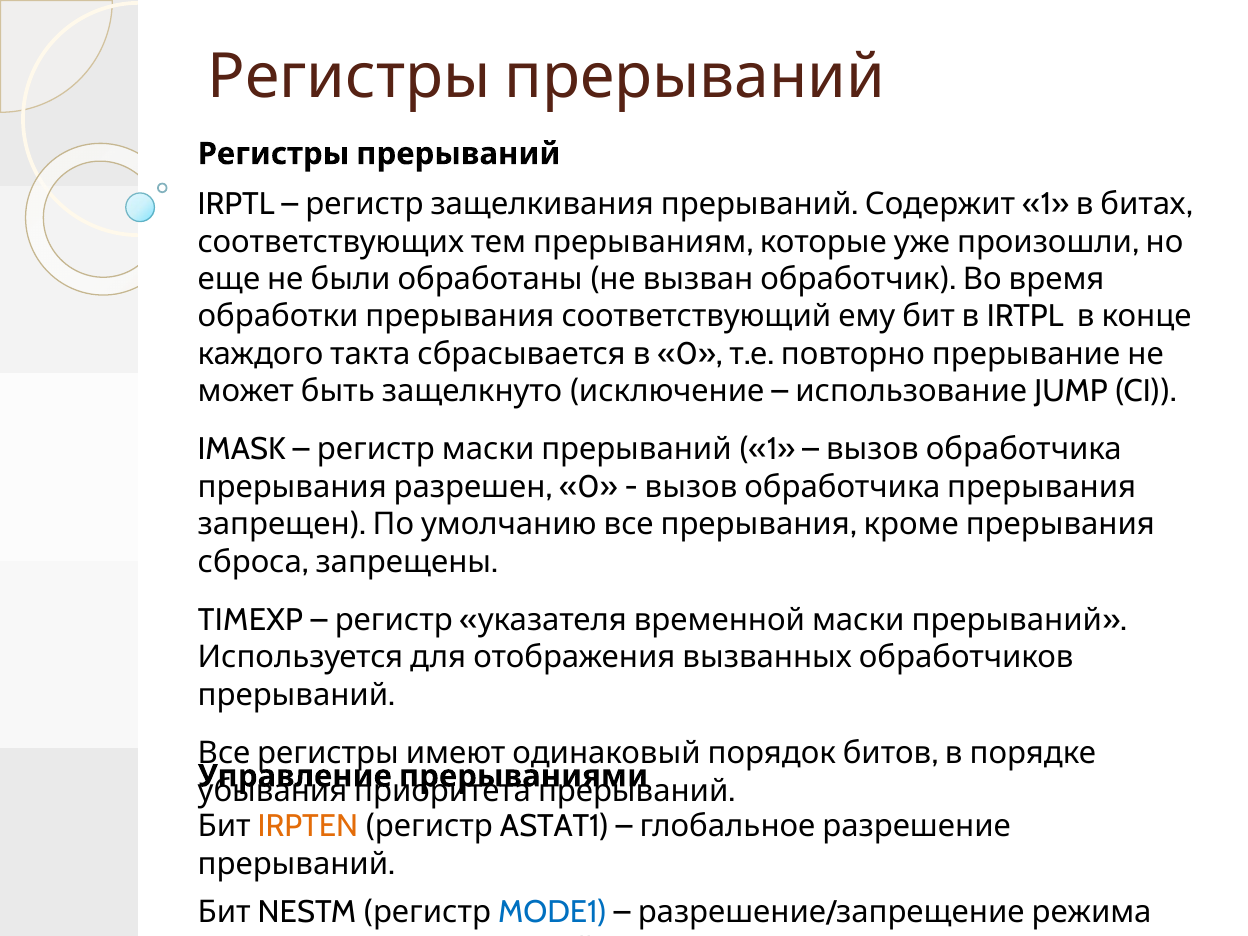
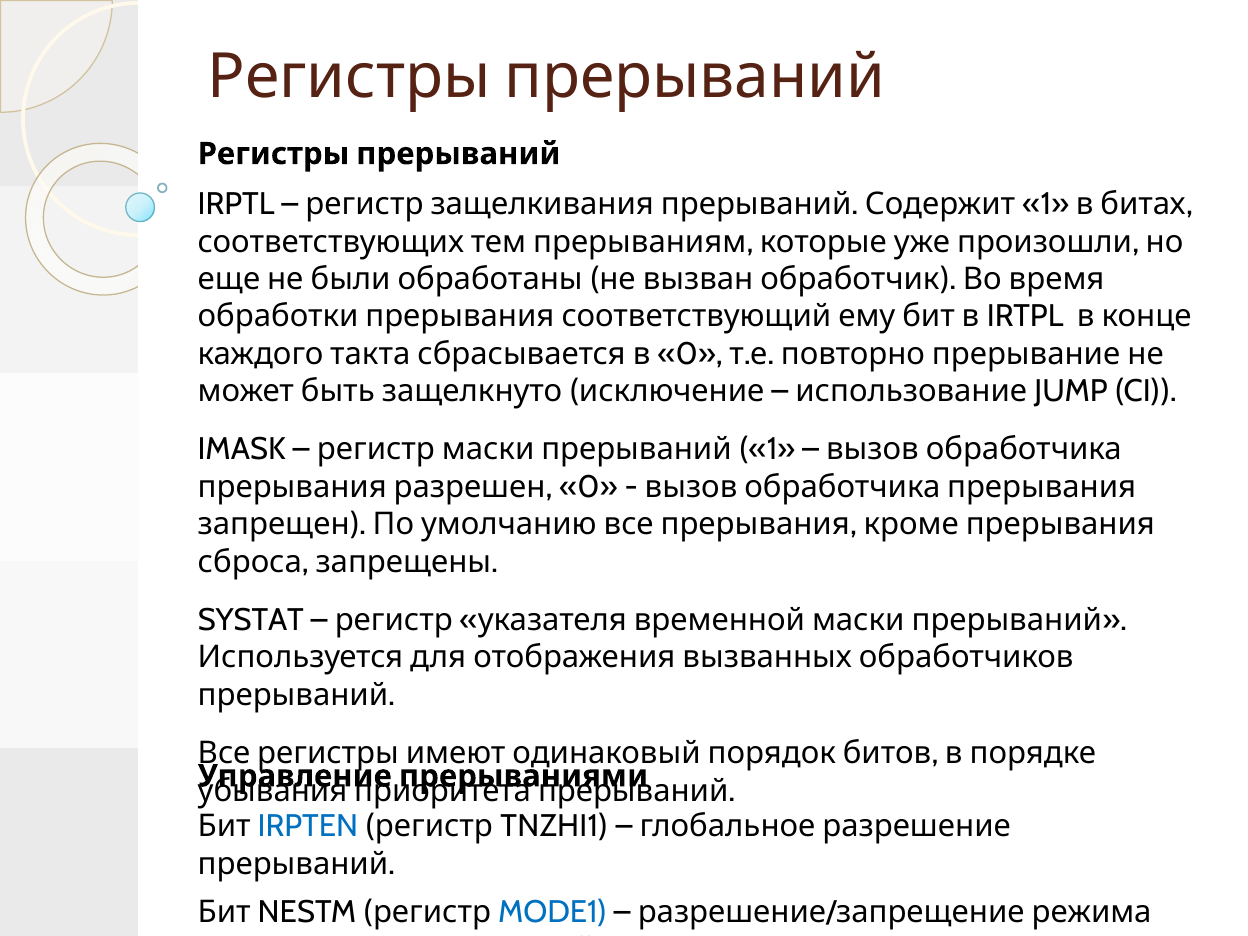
TIMEXP: TIMEXP -> SYSTAT (251, 620)
IRPTEN colour: orange -> blue (308, 827)
ASTAT1: ASTAT1 -> TNZHI1 (554, 827)
